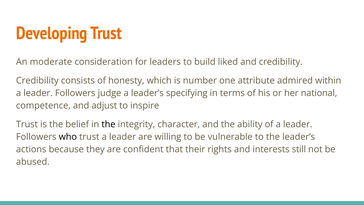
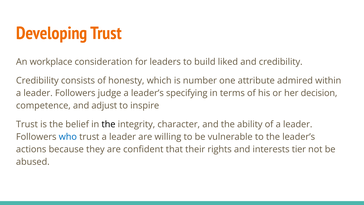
moderate: moderate -> workplace (51, 62)
national: national -> decision (319, 93)
who colour: black -> blue (68, 137)
still: still -> tier (299, 149)
